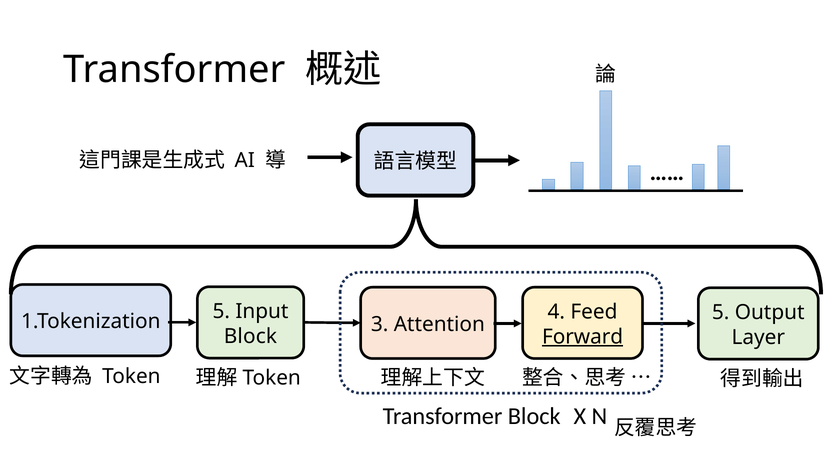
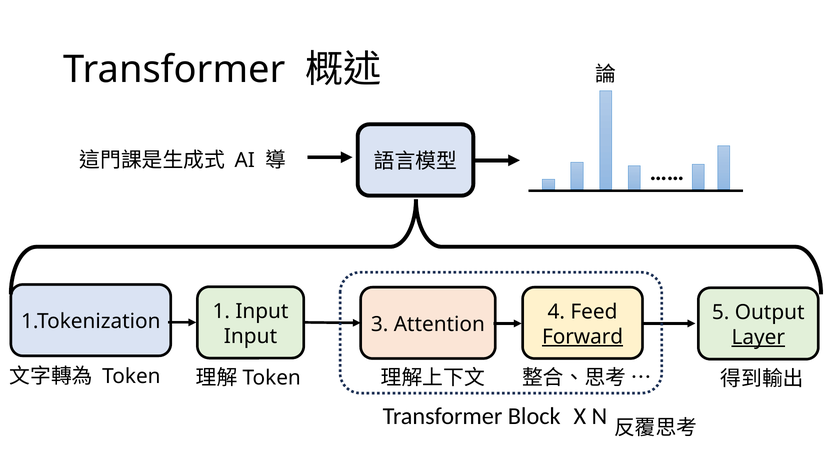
1.Tokenization 5: 5 -> 1 (221, 311)
Block: Block -> Input (250, 336)
Layer underline: none -> present (758, 337)
